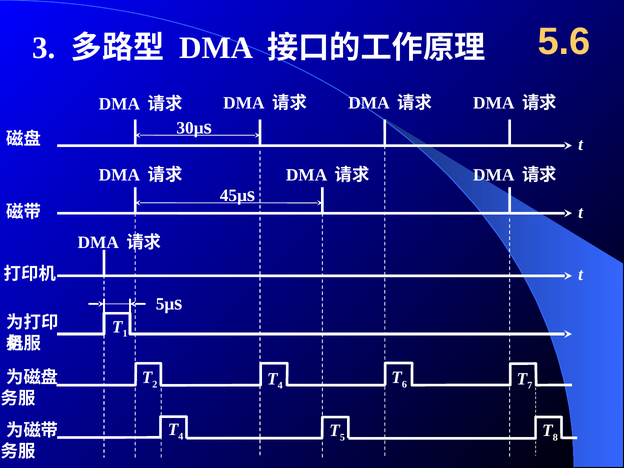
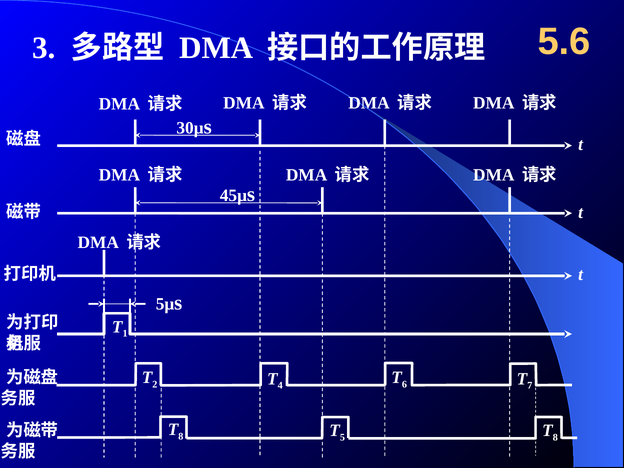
4: 4 -> 8 (181, 436)
